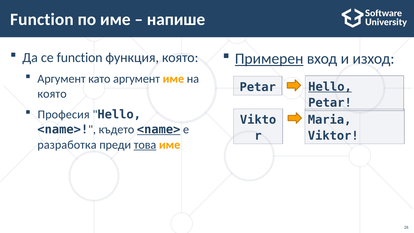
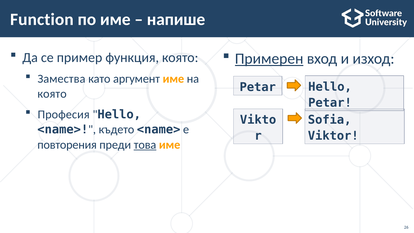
се function: function -> пример (80, 57)
Аргумент: Аргумент -> Замества (61, 79)
Hello underline: present -> none (330, 87)
Maria: Maria -> Sofia (330, 120)
<name> underline: present -> none (159, 129)
разработка: разработка -> повторения (67, 145)
